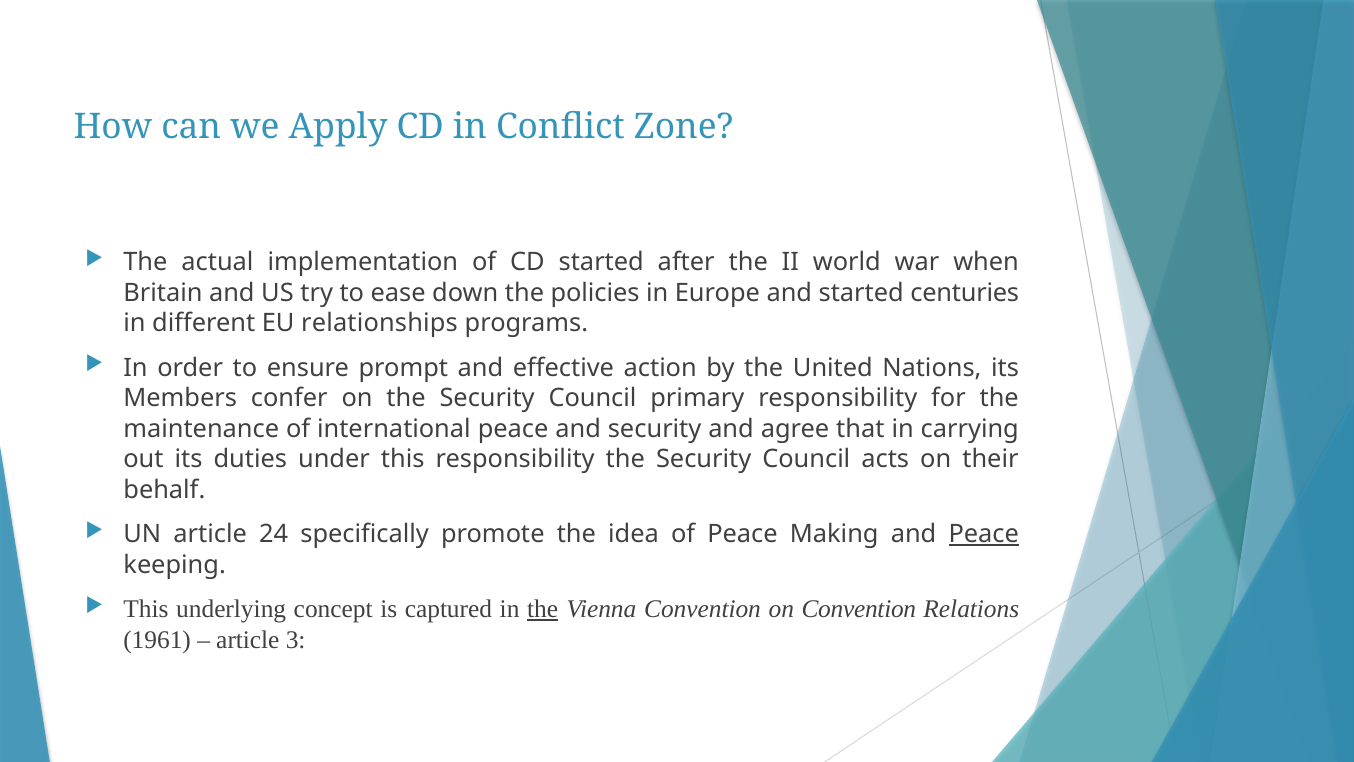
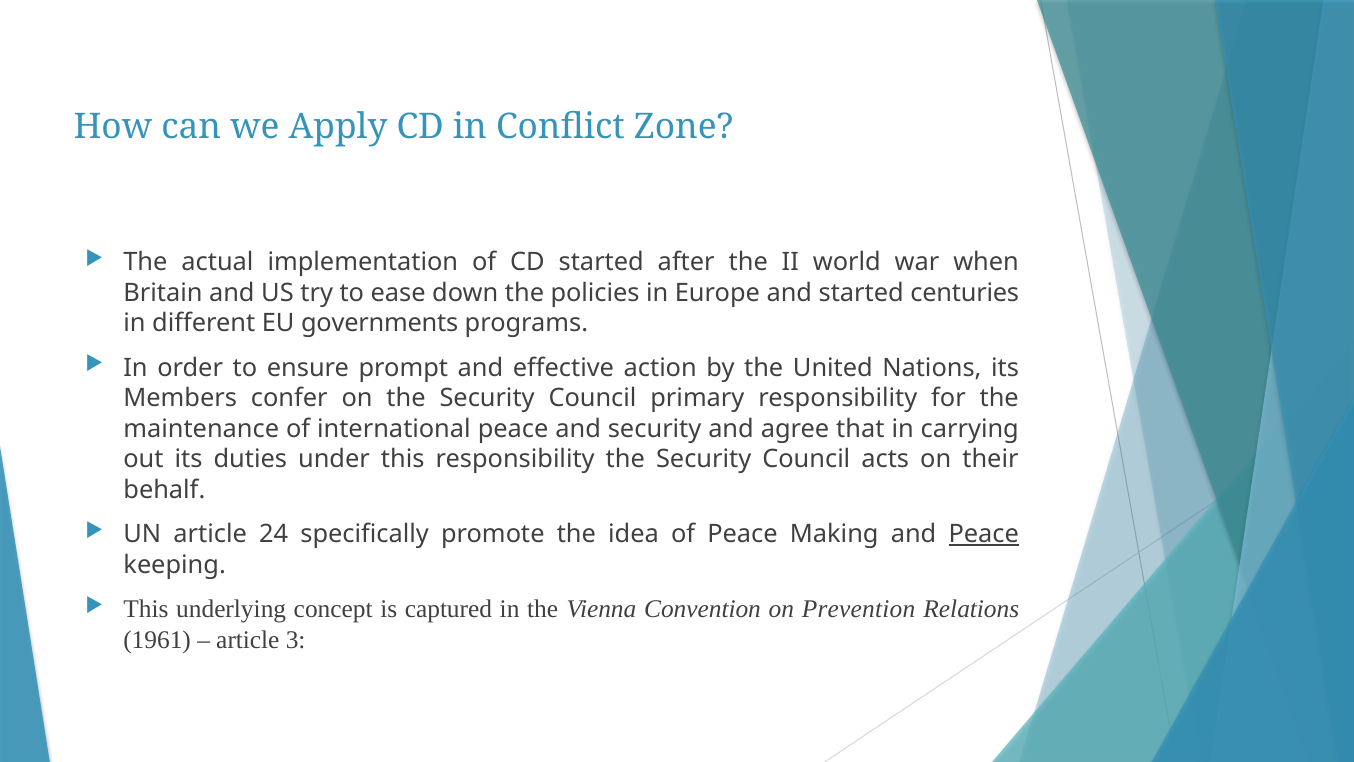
relationships: relationships -> governments (380, 323)
the underline: present -> none (543, 609)
on Convention: Convention -> Prevention (859, 609)
